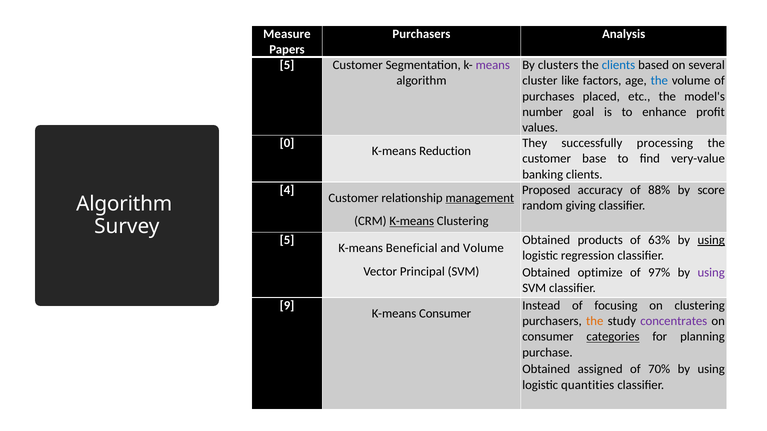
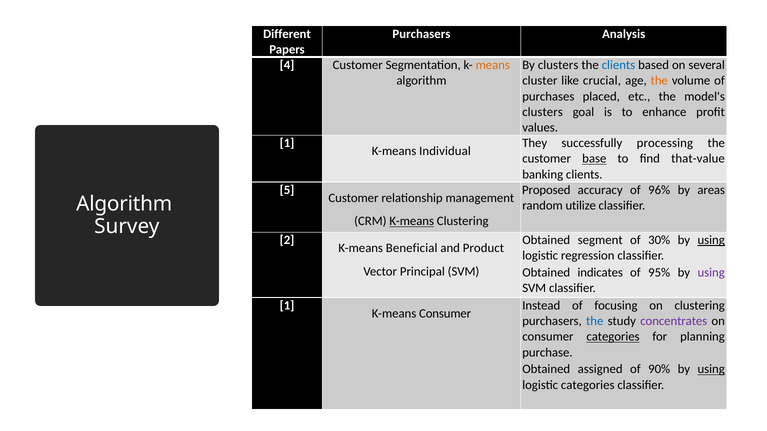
Measure: Measure -> Different (287, 34)
5: 5 -> 4 (287, 65)
means colour: purple -> orange (493, 65)
factors: factors -> crucial (602, 81)
the colour: blue -> orange (659, 81)
number: number -> clusters (543, 112)
0: 0 -> 1 (287, 143)
Reduction: Reduction -> Individual (445, 151)
base underline: none -> present (594, 159)
very-value: very-value -> that-value (698, 159)
4: 4 -> 5 (287, 190)
88%: 88% -> 96% (659, 190)
score: score -> areas (711, 190)
management underline: present -> none (480, 198)
giving: giving -> utilize (581, 206)
5: 5 -> 2 (287, 240)
products: products -> segment (600, 240)
63%: 63% -> 30% (659, 240)
and Volume: Volume -> Product (483, 248)
optimize: optimize -> indicates (600, 273)
97%: 97% -> 95% (659, 273)
9: 9 -> 1 (287, 306)
the colour: orange -> blue (595, 321)
70%: 70% -> 90% (659, 370)
using underline: none -> present (711, 370)
logistic quantities: quantities -> categories (588, 385)
